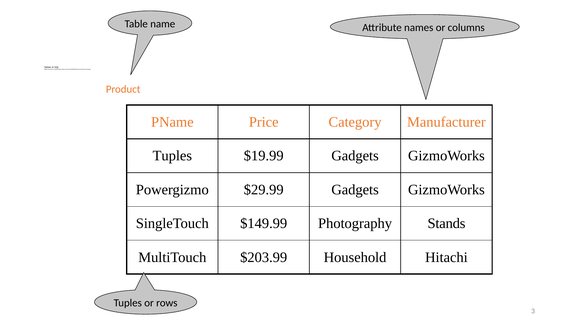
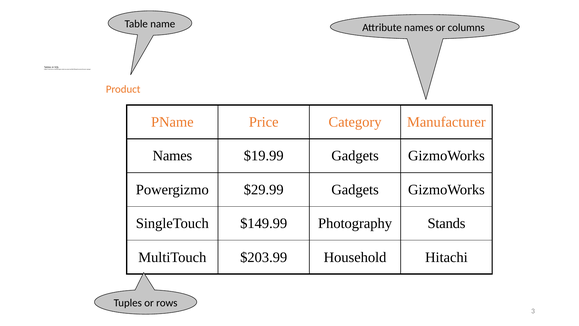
Tuples: Tuples -> Names (172, 156)
